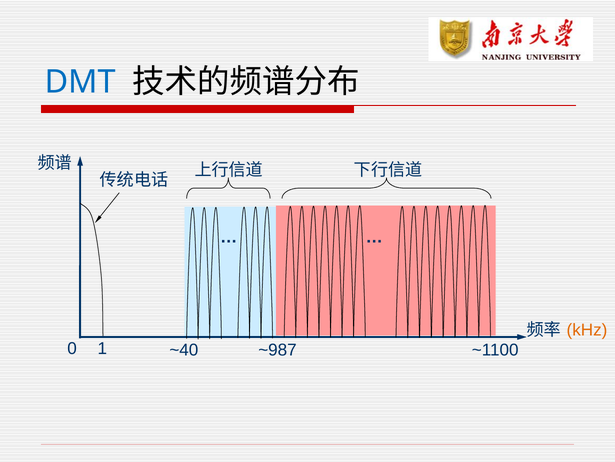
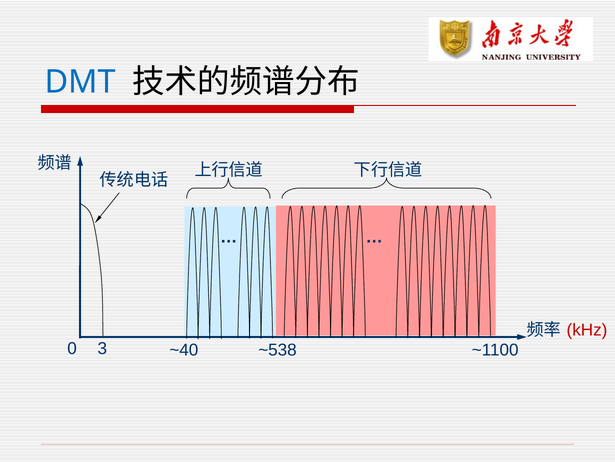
kHz colour: orange -> red (587, 330)
1: 1 -> 3 (102, 348)
~987: ~987 -> ~538 (277, 350)
